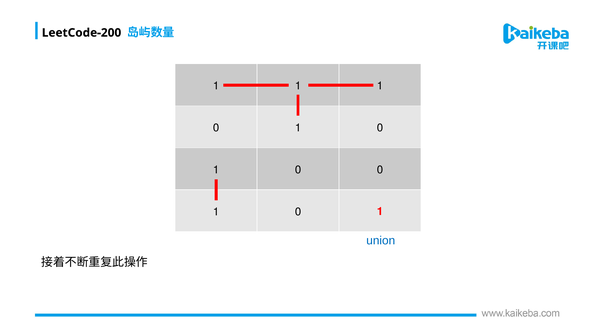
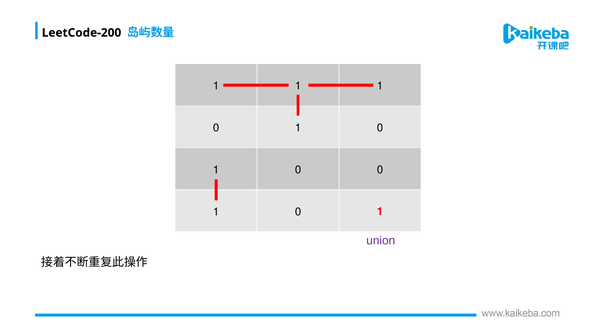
union colour: blue -> purple (381, 241)
